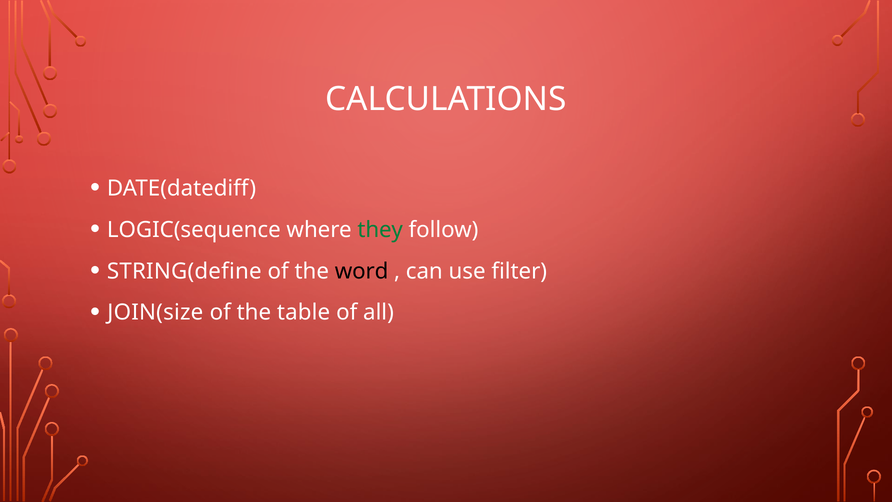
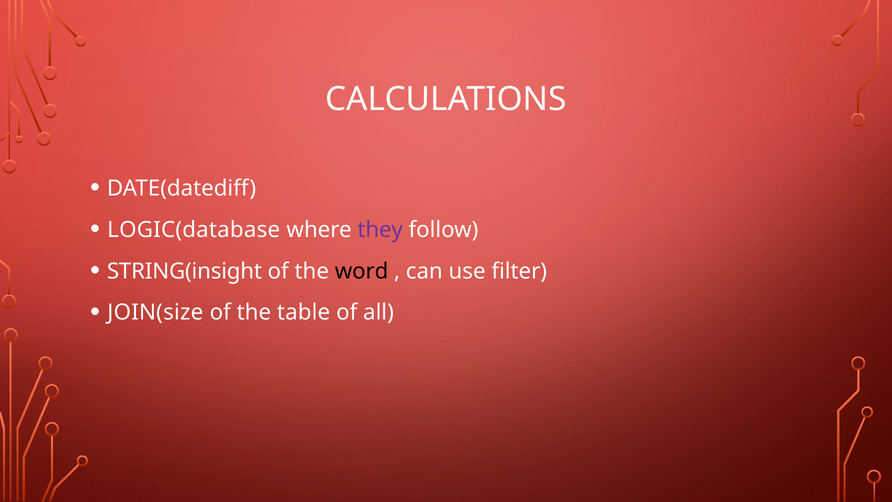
LOGIC(sequence: LOGIC(sequence -> LOGIC(database (194, 230)
they colour: green -> purple (380, 230)
STRING(define: STRING(define -> STRING(insight (184, 271)
